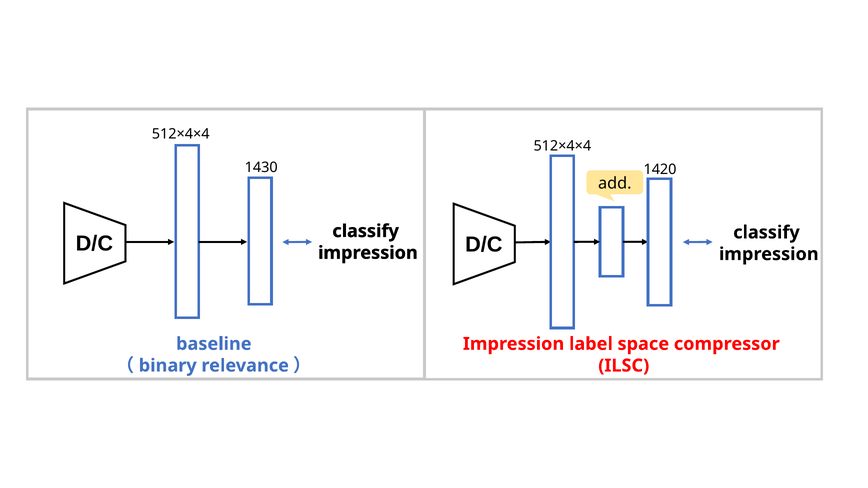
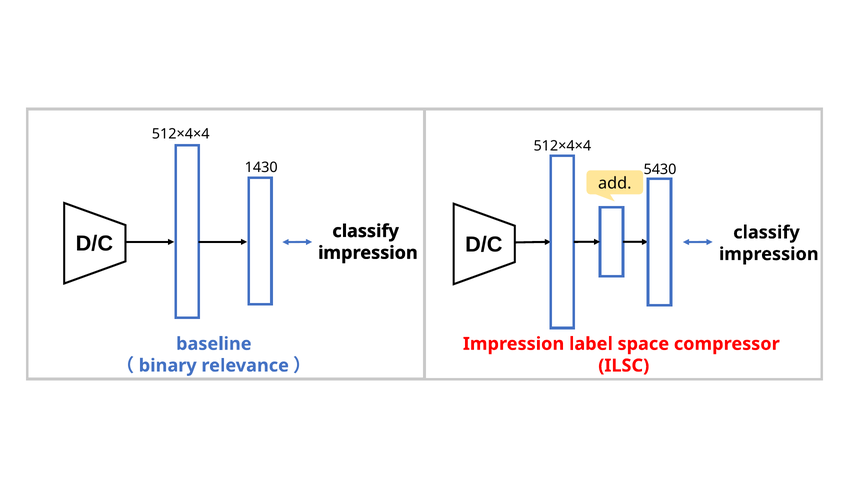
1420: 1420 -> 5430 (660, 170)
